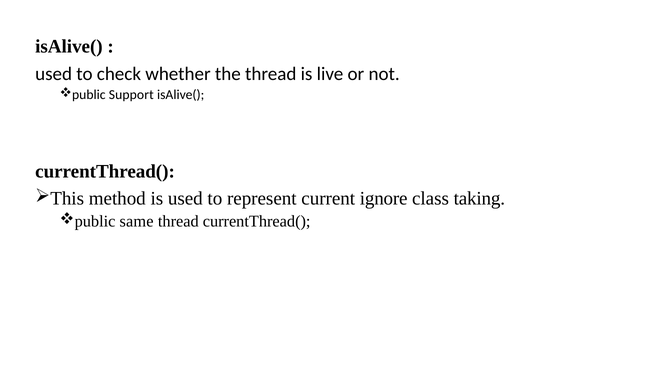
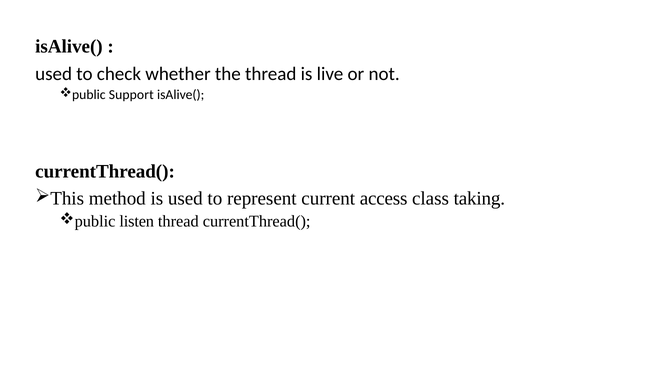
ignore: ignore -> access (384, 198)
same: same -> listen (137, 221)
